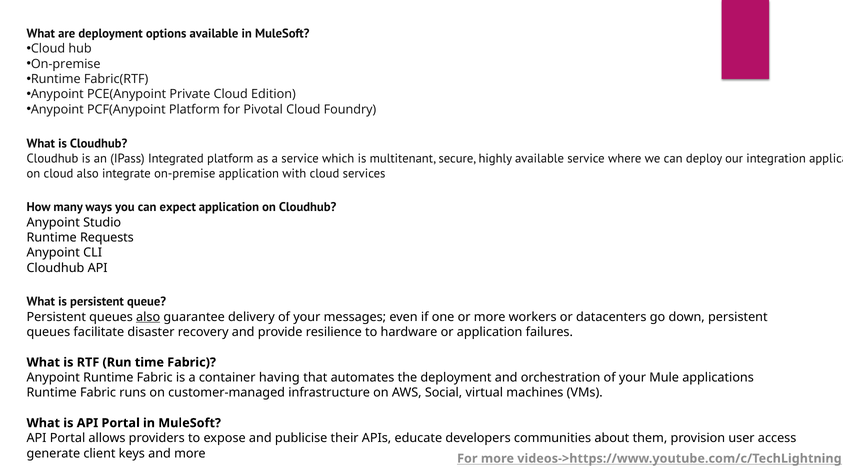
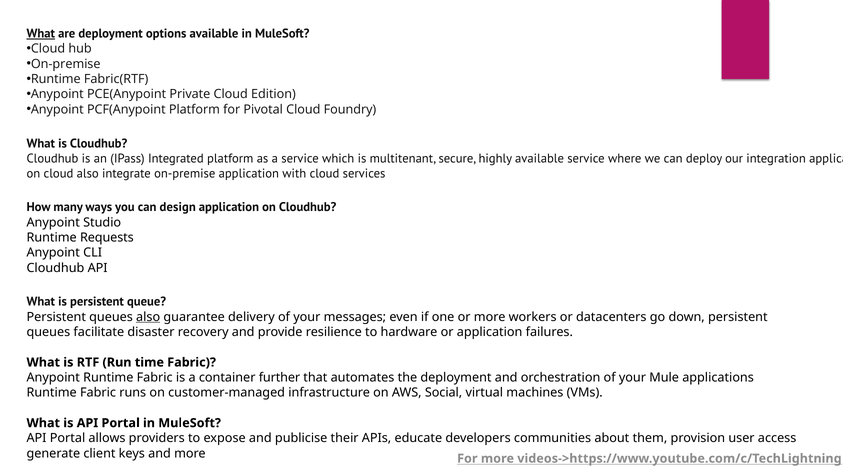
What underline: none -> present (41, 34)
expect: expect -> design (178, 207)
having: having -> further (279, 378)
